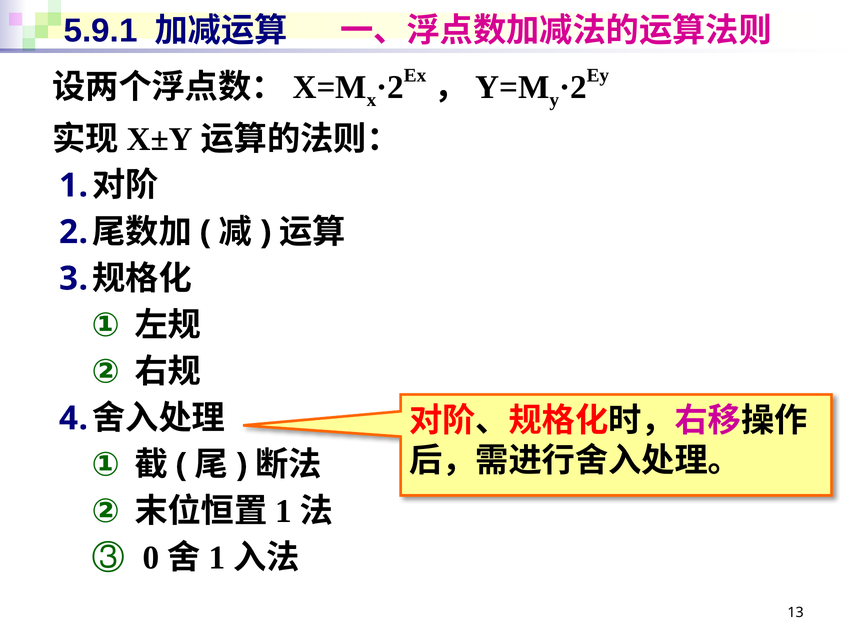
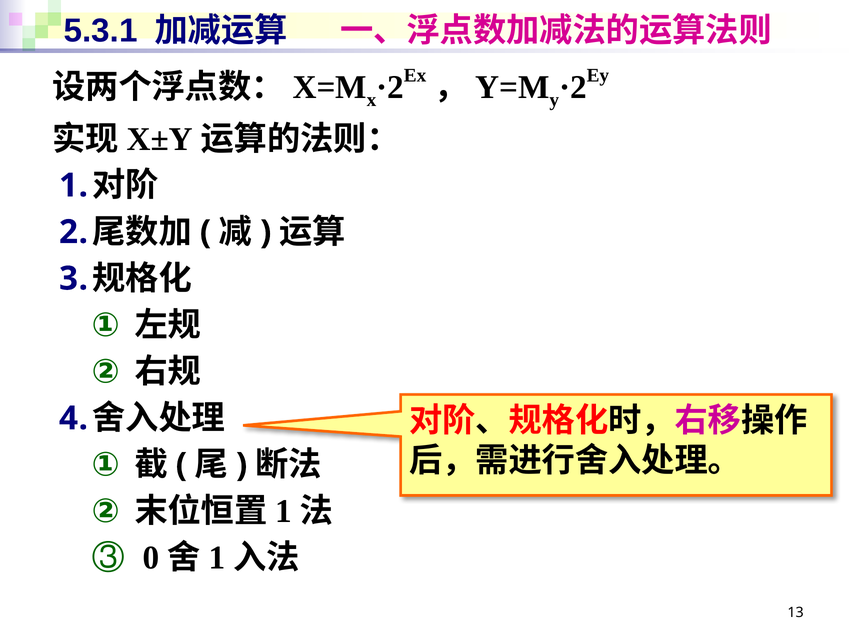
5.9.1: 5.9.1 -> 5.3.1 (101, 31)
